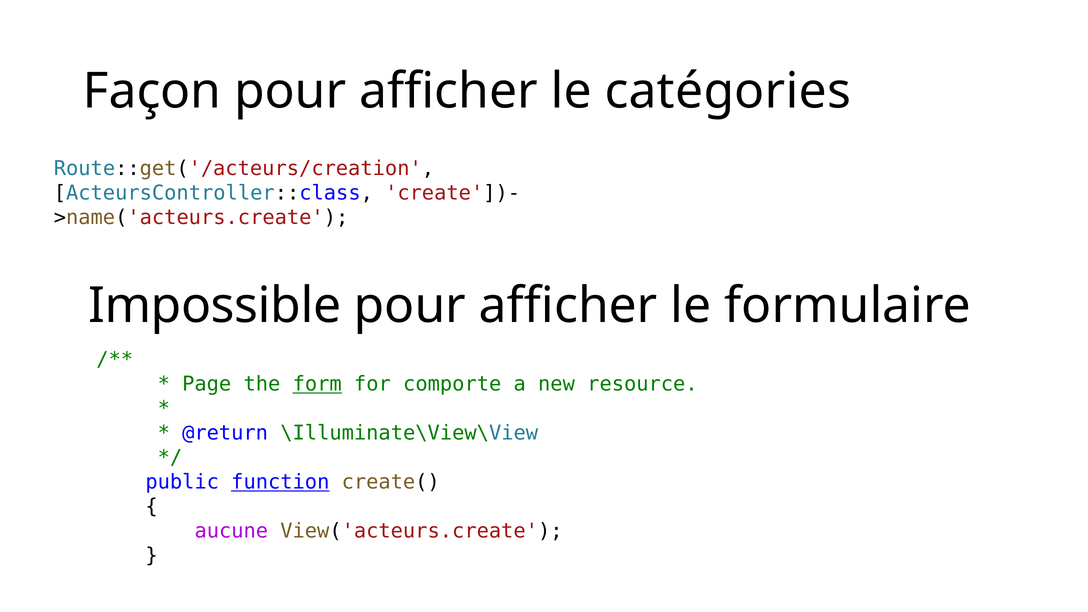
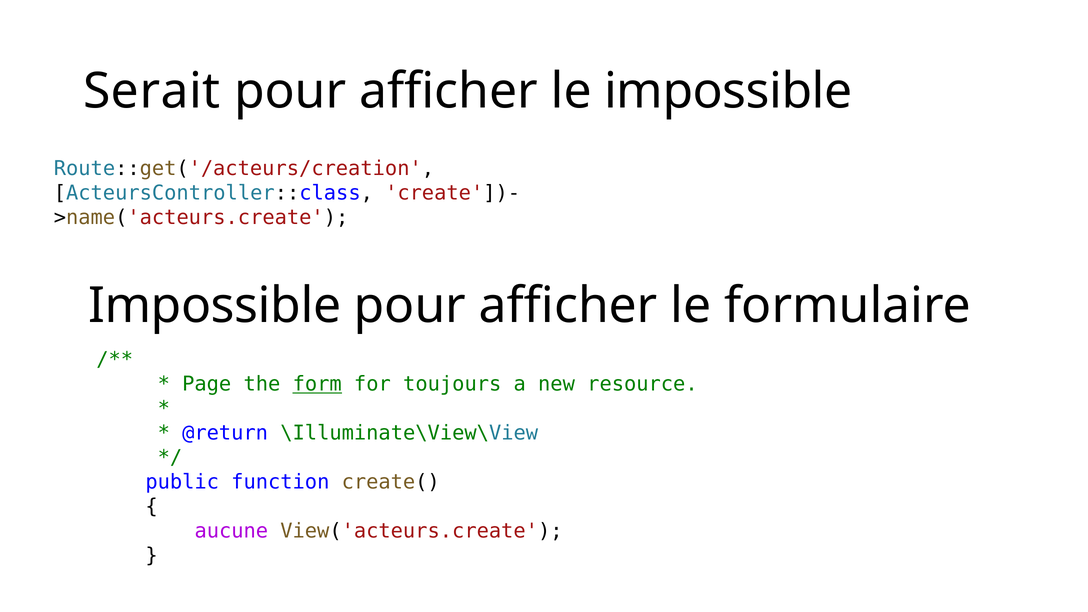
Façon: Façon -> Serait (152, 91)
le catégories: catégories -> impossible (728, 91)
comporte: comporte -> toujours (452, 384)
function underline: present -> none (280, 482)
